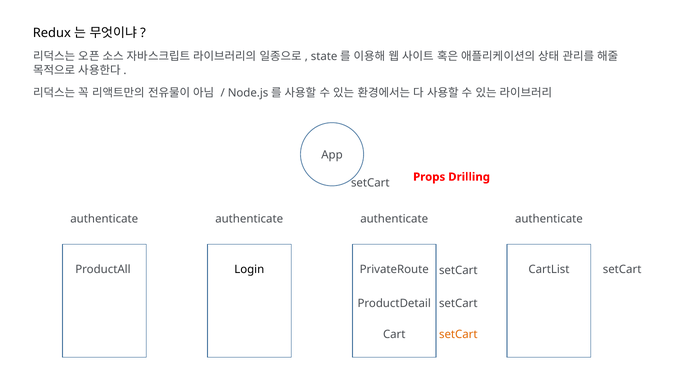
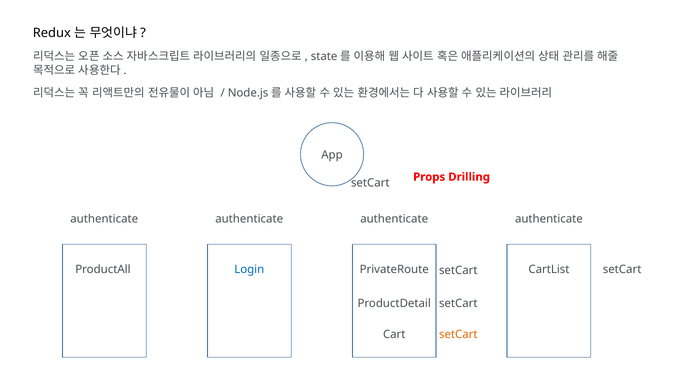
Login colour: black -> blue (249, 269)
